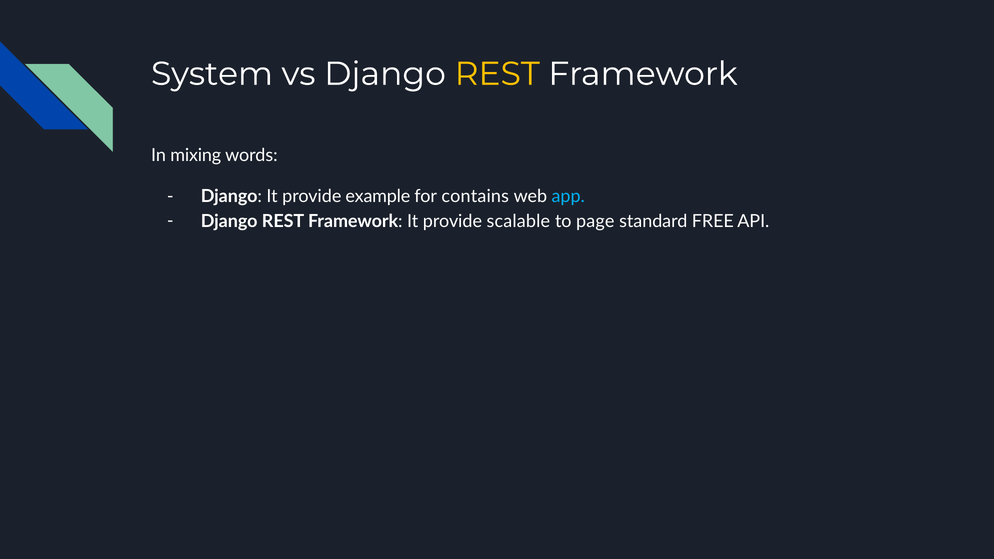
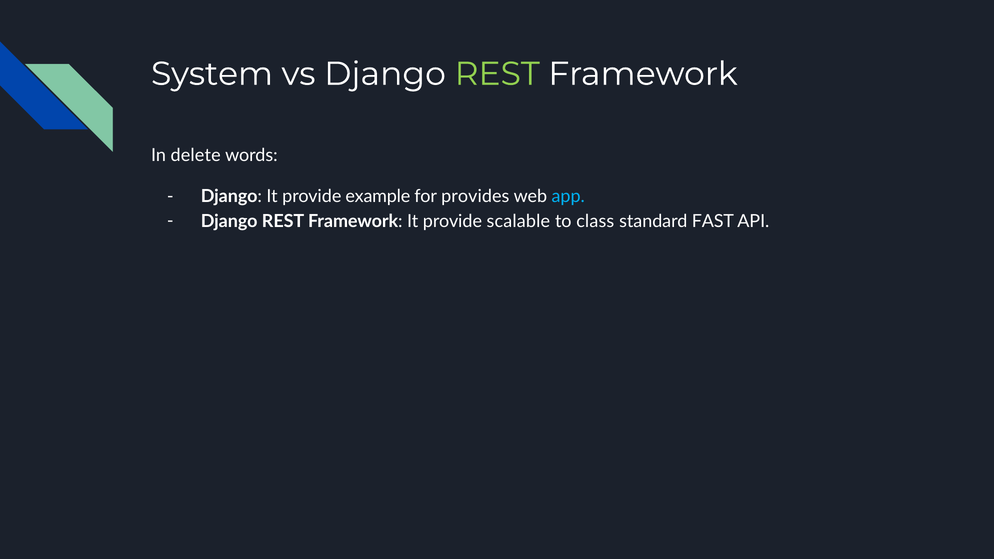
REST colour: yellow -> light green (497, 74)
mixing: mixing -> delete (196, 155)
contains: contains -> provides (475, 196)
page: page -> class (595, 221)
FREE: FREE -> FAST (713, 221)
